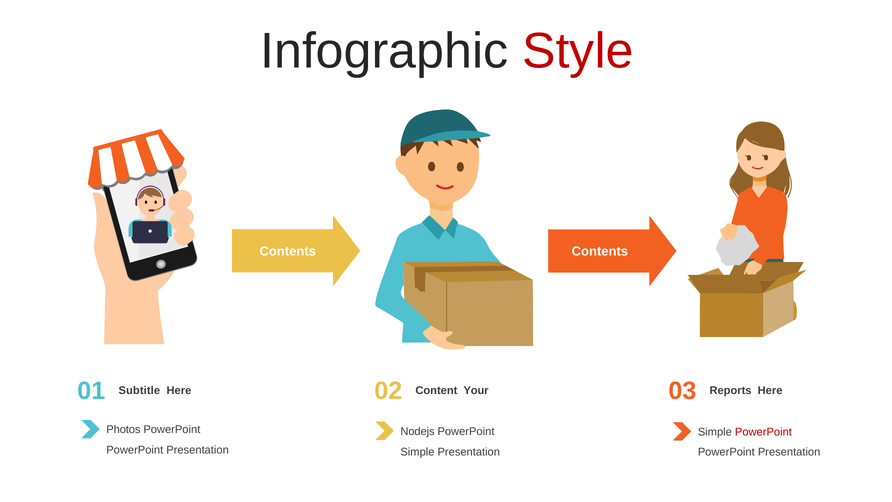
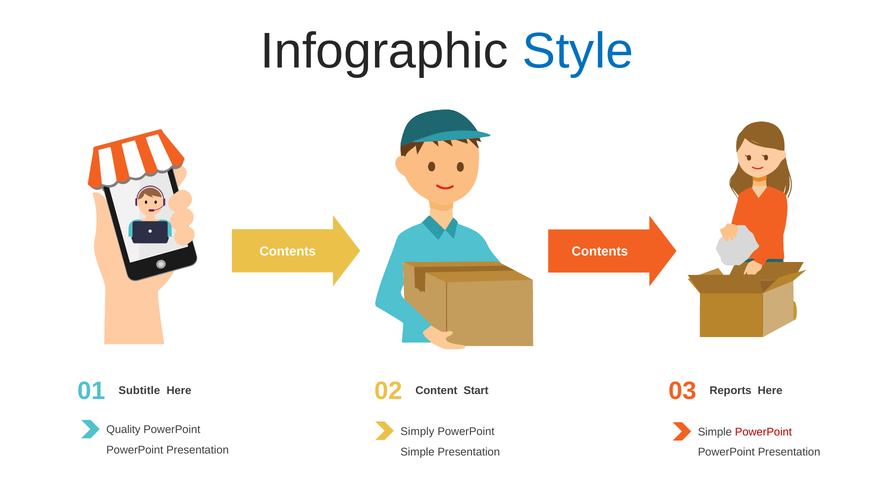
Style colour: red -> blue (578, 51)
Your: Your -> Start (476, 391)
Photos: Photos -> Quality (123, 430)
Nodejs: Nodejs -> Simply (417, 431)
